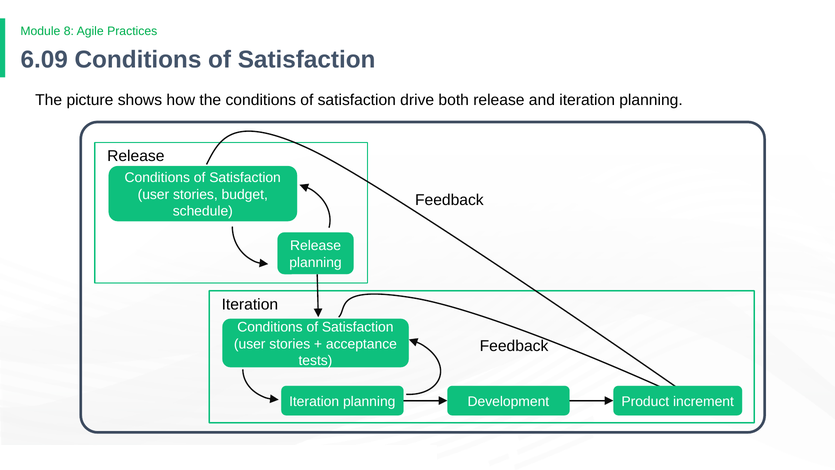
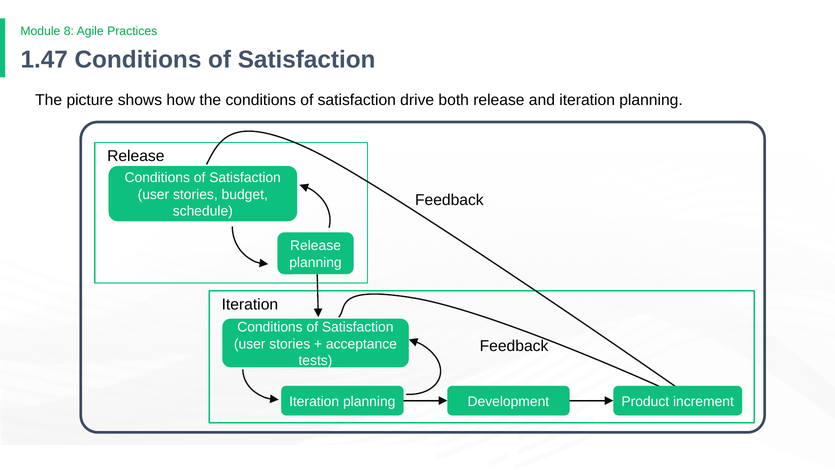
6.09: 6.09 -> 1.47 (44, 60)
